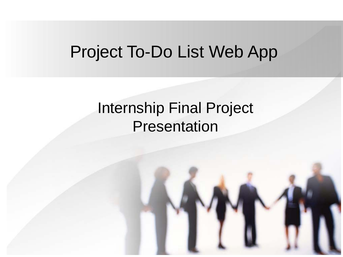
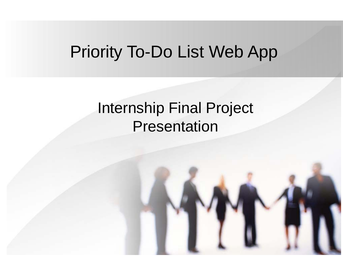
Project: Project -> Priority (96, 52)
